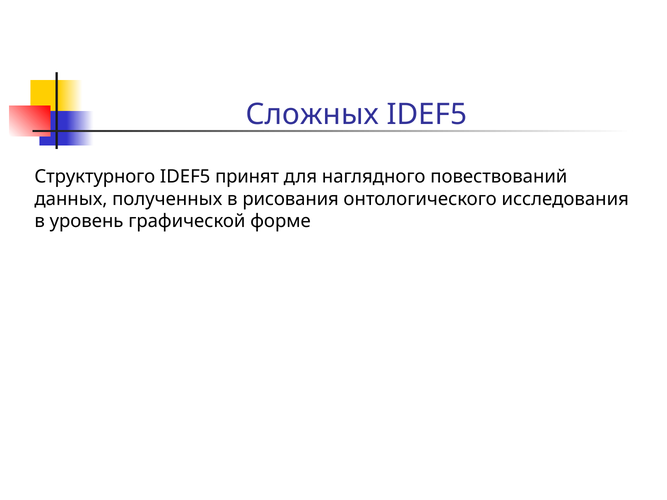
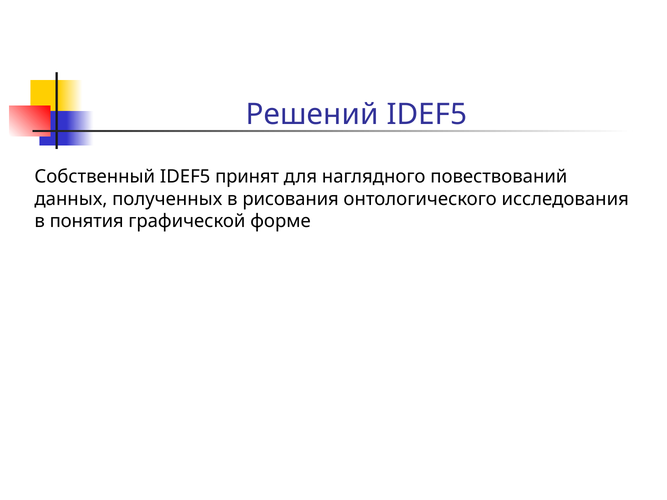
Сложных: Сложных -> Решений (312, 114)
Структурного: Структурного -> Собственный (95, 177)
уровень: уровень -> понятия (87, 221)
